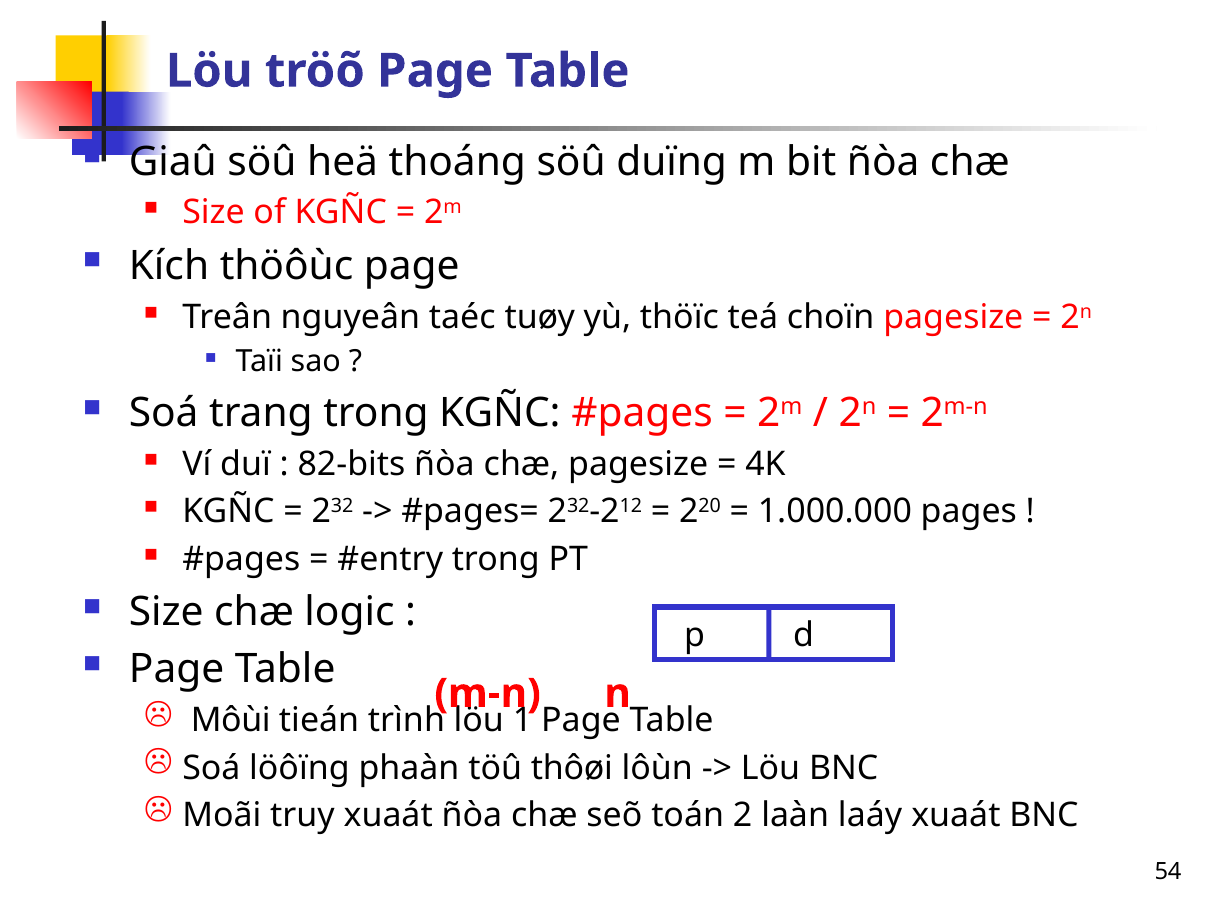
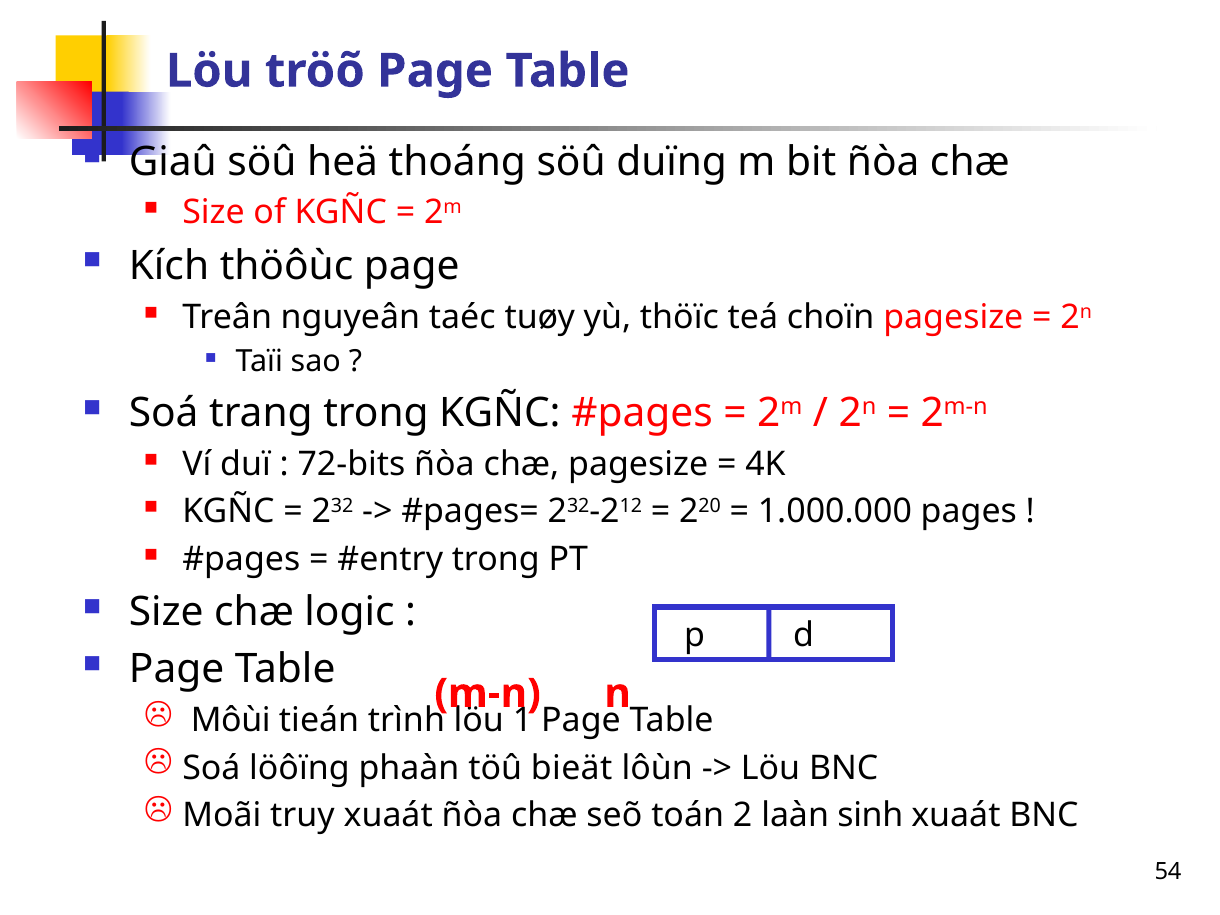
82-bits: 82-bits -> 72-bits (352, 464)
thôøi: thôøi -> bieät (572, 768)
laáy: laáy -> sinh (870, 815)
